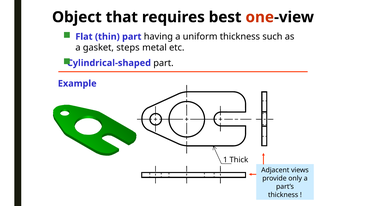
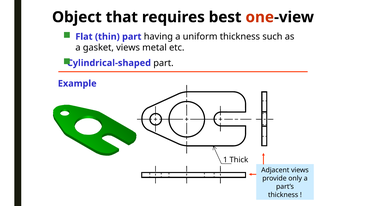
gasket steps: steps -> views (128, 48)
